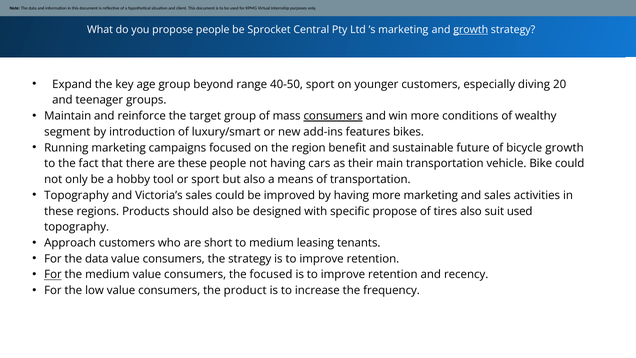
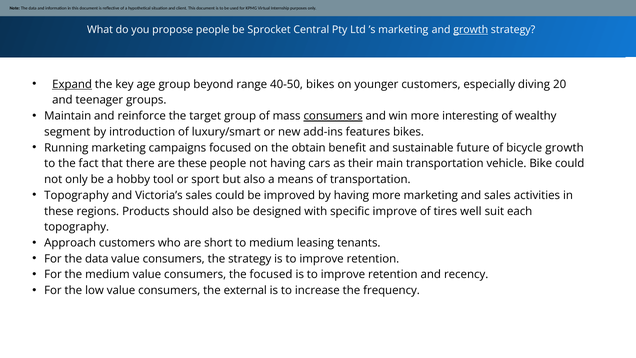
Expand underline: none -> present (72, 84)
40-50 sport: sport -> bikes (320, 84)
conditions: conditions -> interesting (470, 116)
region: region -> obtain (309, 148)
specific propose: propose -> improve (395, 211)
tires also: also -> well (471, 211)
suit used: used -> each (520, 211)
For underline: present -> none (53, 274)
product: product -> external (245, 290)
